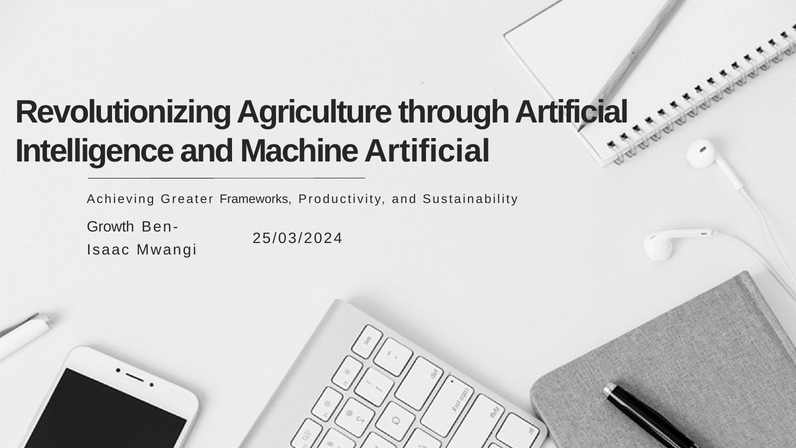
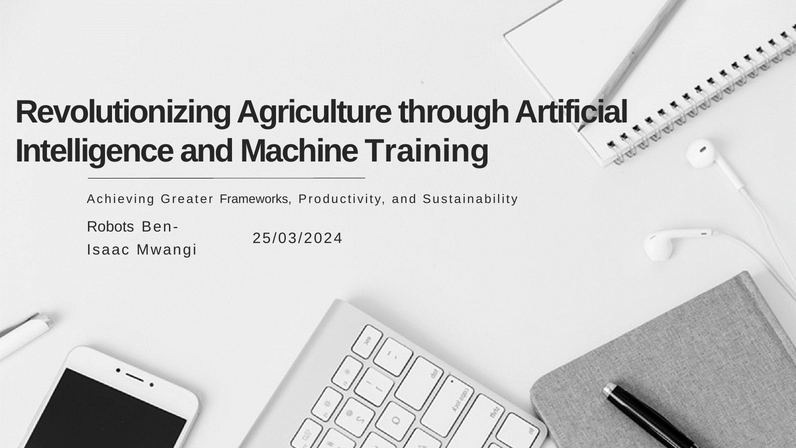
Machine Artificial: Artificial -> Training (428, 151)
Growth: Growth -> Robots (110, 226)
